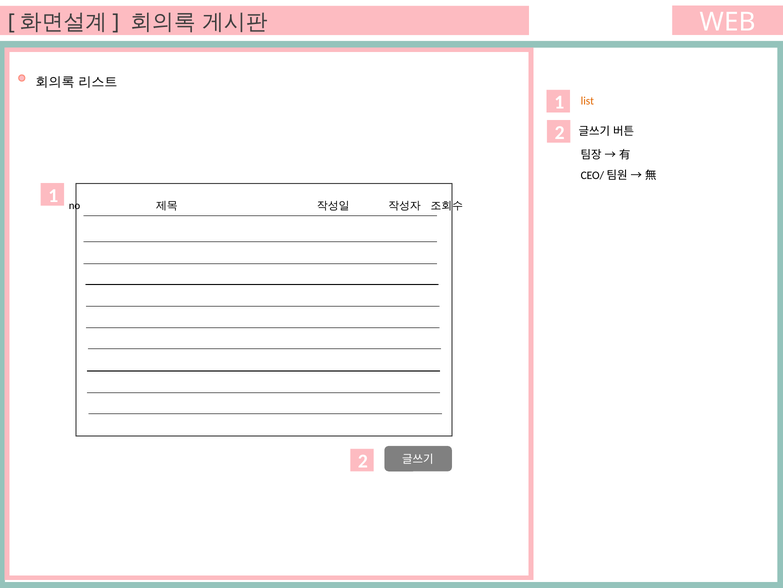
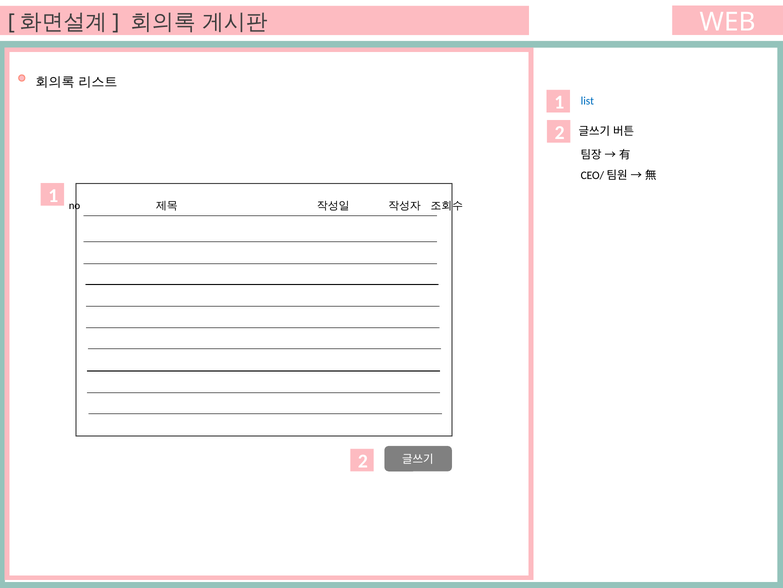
list colour: orange -> blue (587, 101)
